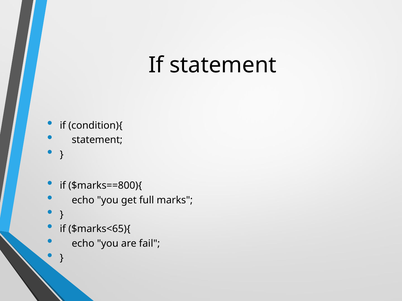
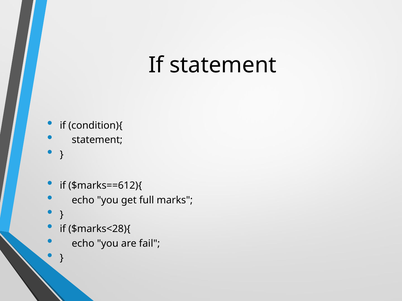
$marks==800){: $marks==800){ -> $marks==612){ (105, 186)
$marks<65){: $marks<65){ -> $marks<28){ (99, 229)
